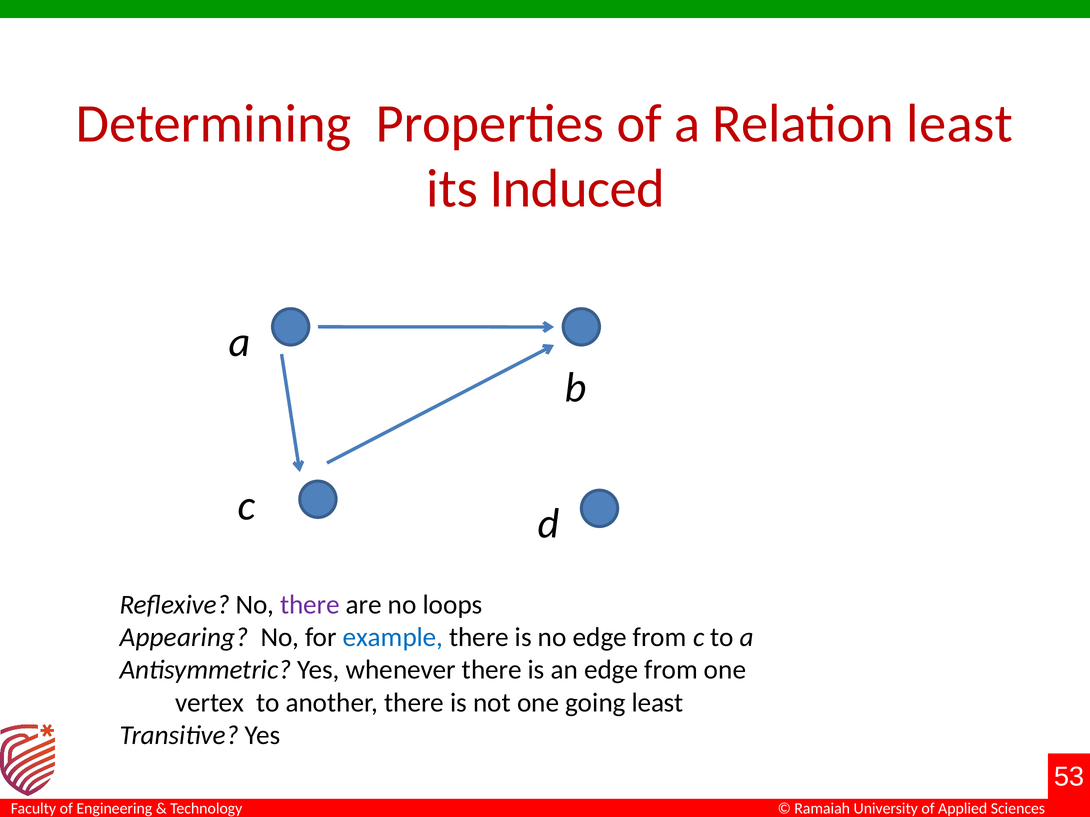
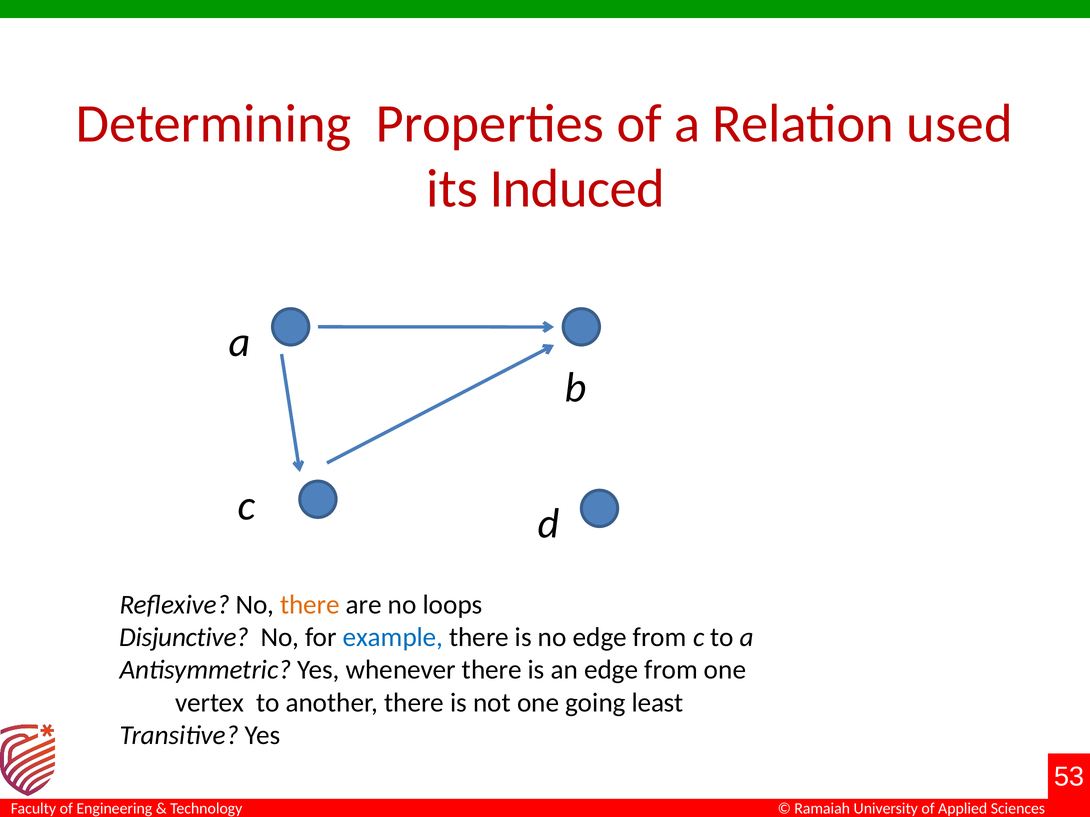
Relation least: least -> used (960, 124)
there colour: purple -> orange (310, 605)
Appearing: Appearing -> Disjunctive (184, 638)
